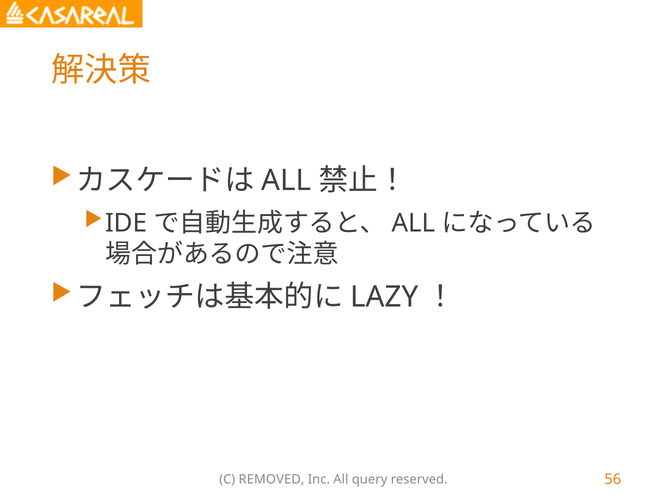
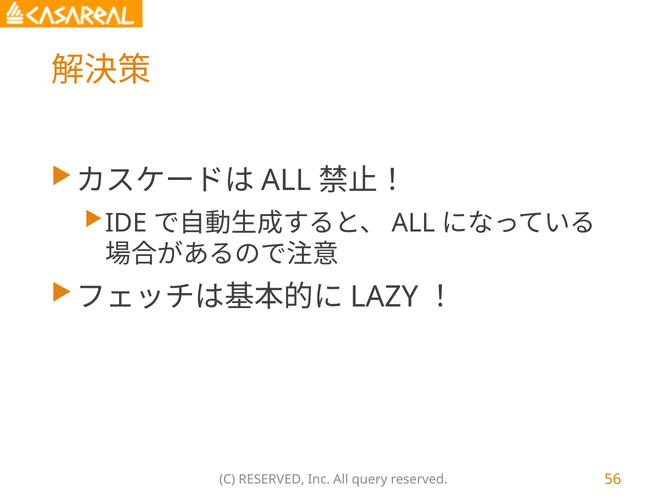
C REMOVED: REMOVED -> RESERVED (272, 480)
